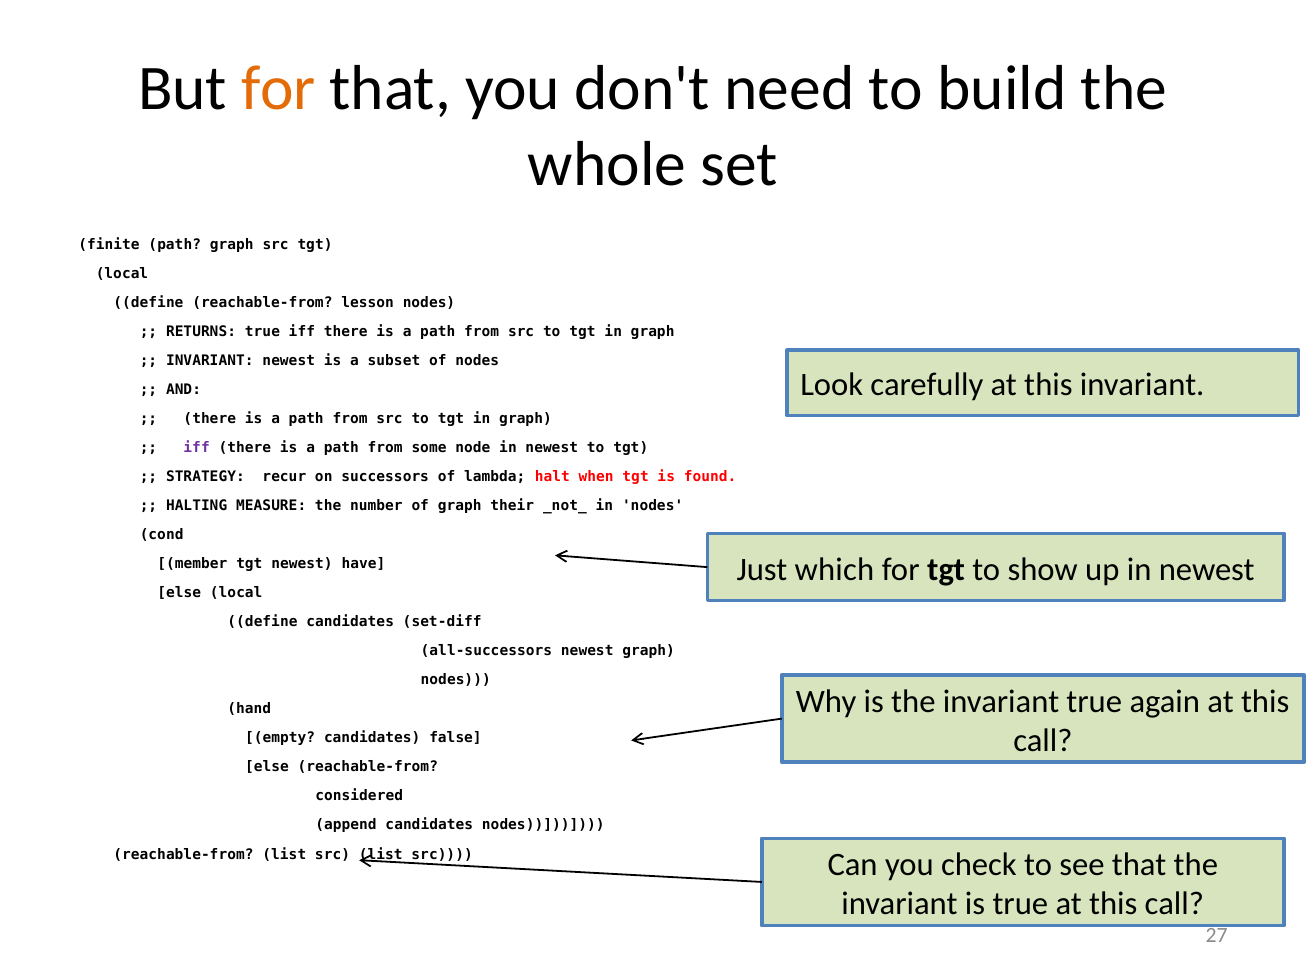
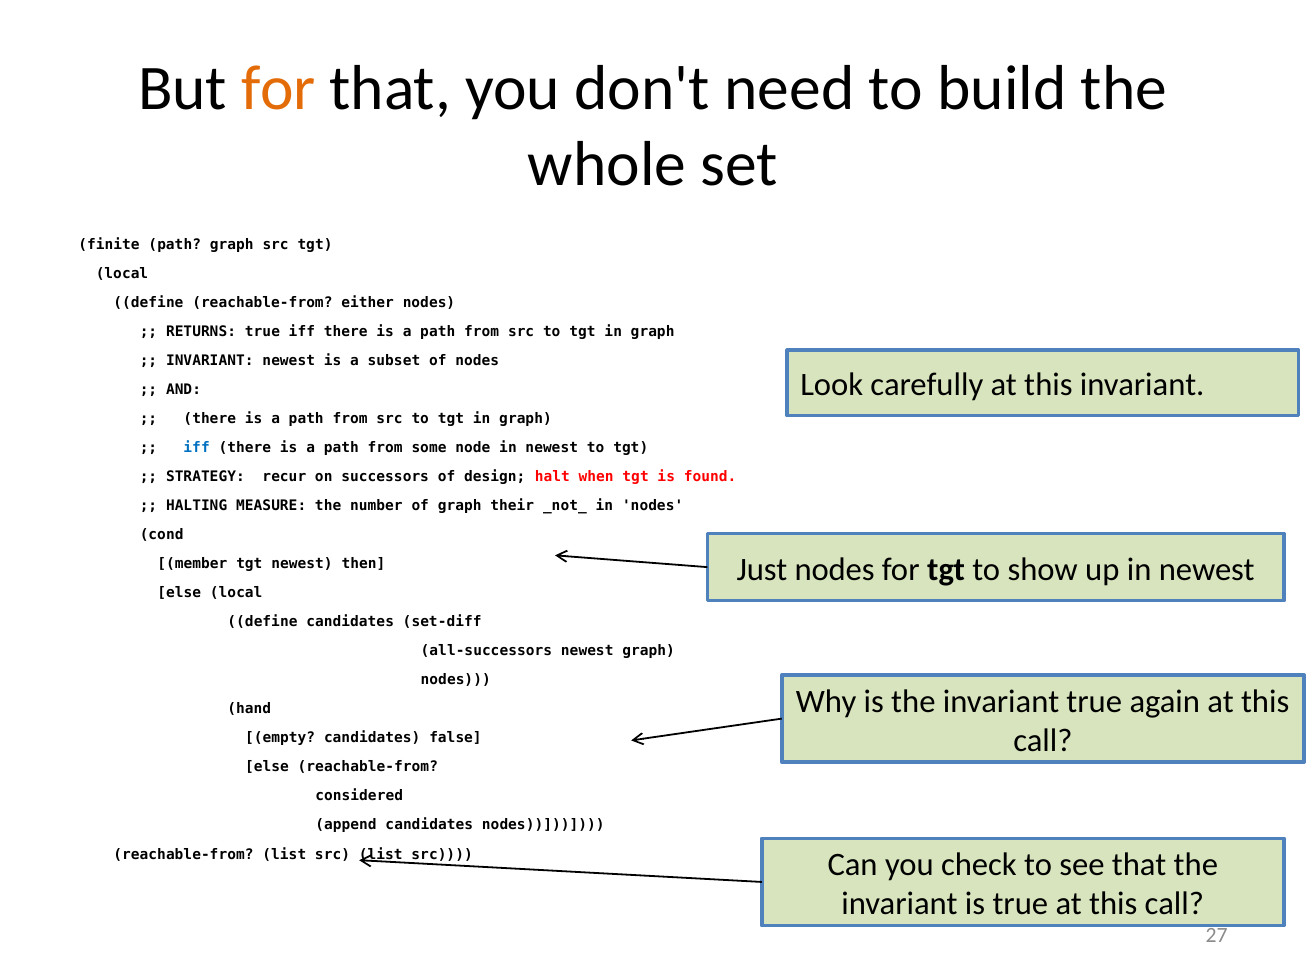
lesson: lesson -> either (368, 303)
iff colour: purple -> blue (197, 448)
lambda: lambda -> design (495, 477)
Just which: which -> nodes (835, 569)
have: have -> then (363, 564)
